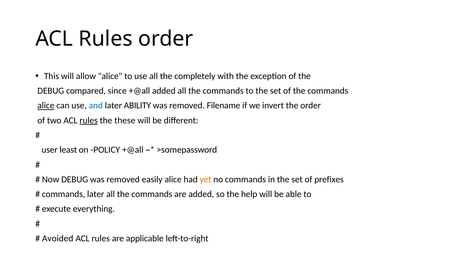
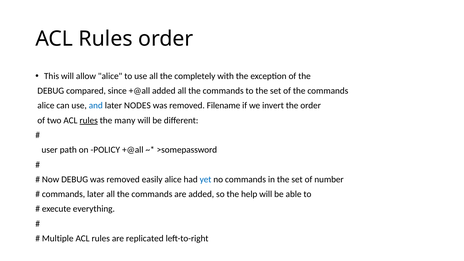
alice underline: present -> none (46, 106)
ABILITY: ABILITY -> NODES (137, 106)
these: these -> many (125, 120)
least: least -> path (68, 150)
yet colour: orange -> blue (206, 179)
prefixes: prefixes -> number (329, 179)
Avoided: Avoided -> Multiple (58, 238)
applicable: applicable -> replicated (145, 238)
